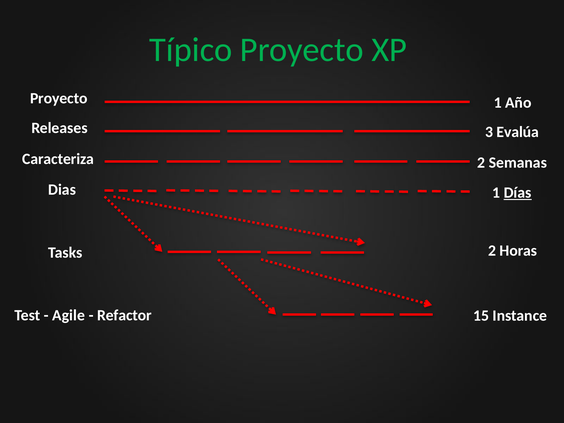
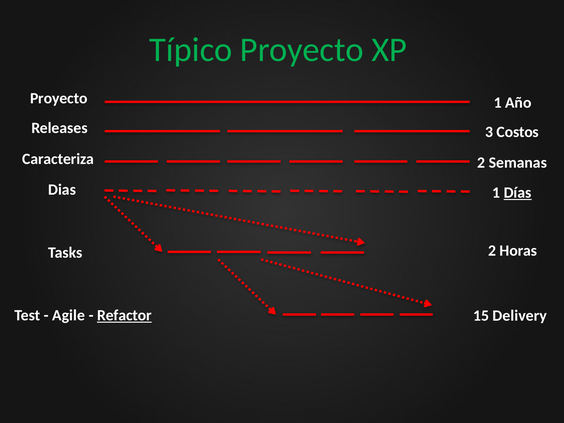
Evalúa: Evalúa -> Costos (518, 132)
Refactor underline: none -> present (124, 315)
Instance: Instance -> Delivery (520, 316)
